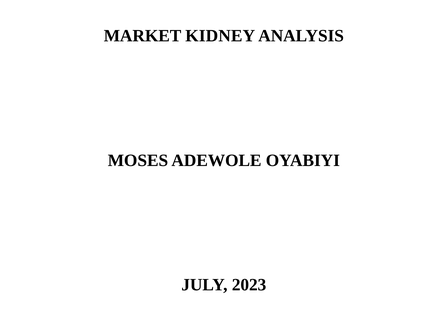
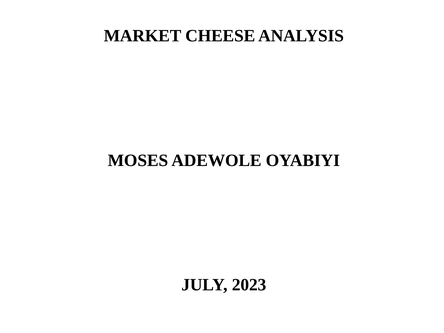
KIDNEY: KIDNEY -> CHEESE (220, 36)
